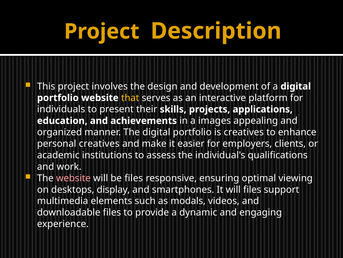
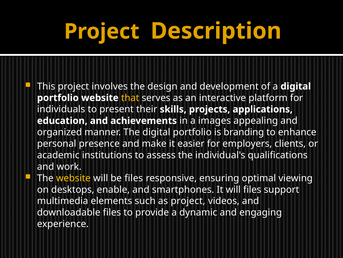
is creatives: creatives -> branding (244, 132)
personal creatives: creatives -> presence (99, 143)
website colour: pink -> yellow (73, 178)
display: display -> enable (113, 189)
as modals: modals -> project (188, 201)
